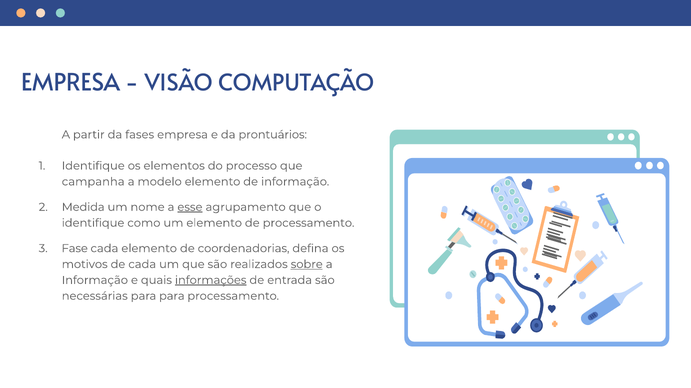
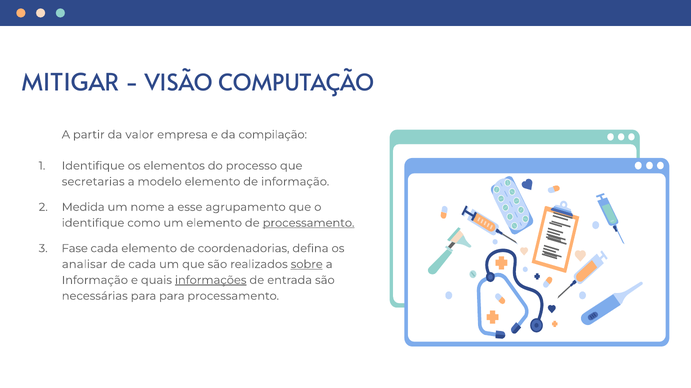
EMPRESA: EMPRESA -> MITIGAR (71, 83)
fases: fases -> valor (140, 135)
prontuários: prontuários -> compilação (273, 135)
campanha: campanha -> secretarias (93, 182)
esse underline: present -> none (190, 207)
processamento underline: none -> present (309, 223)
motivos: motivos -> analisar (85, 265)
